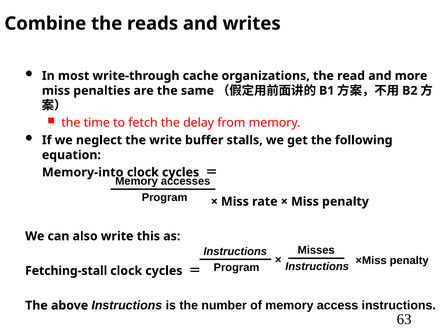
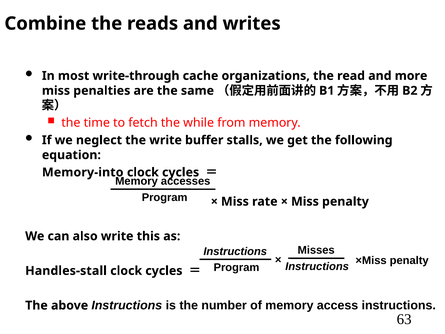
delay: delay -> while (199, 123)
Fetching-stall: Fetching-stall -> Handles-stall (66, 271)
